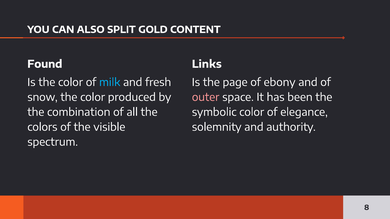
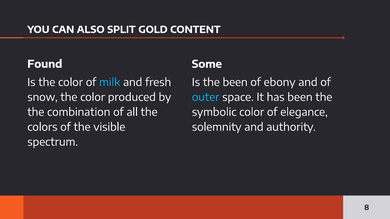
Links: Links -> Some (207, 64)
the page: page -> been (235, 83)
outer colour: pink -> light blue (206, 97)
